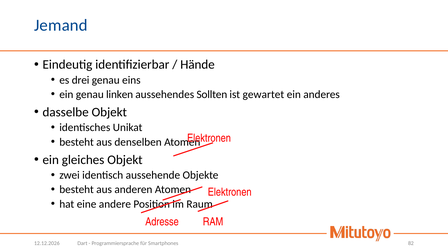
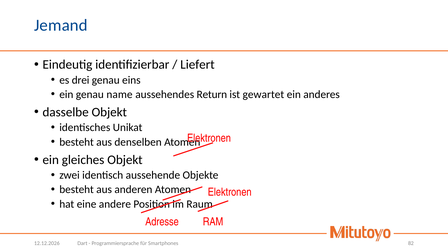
Hände: Hände -> Liefert (197, 65)
linken: linken -> name (120, 94)
Sollten: Sollten -> Return (212, 94)
